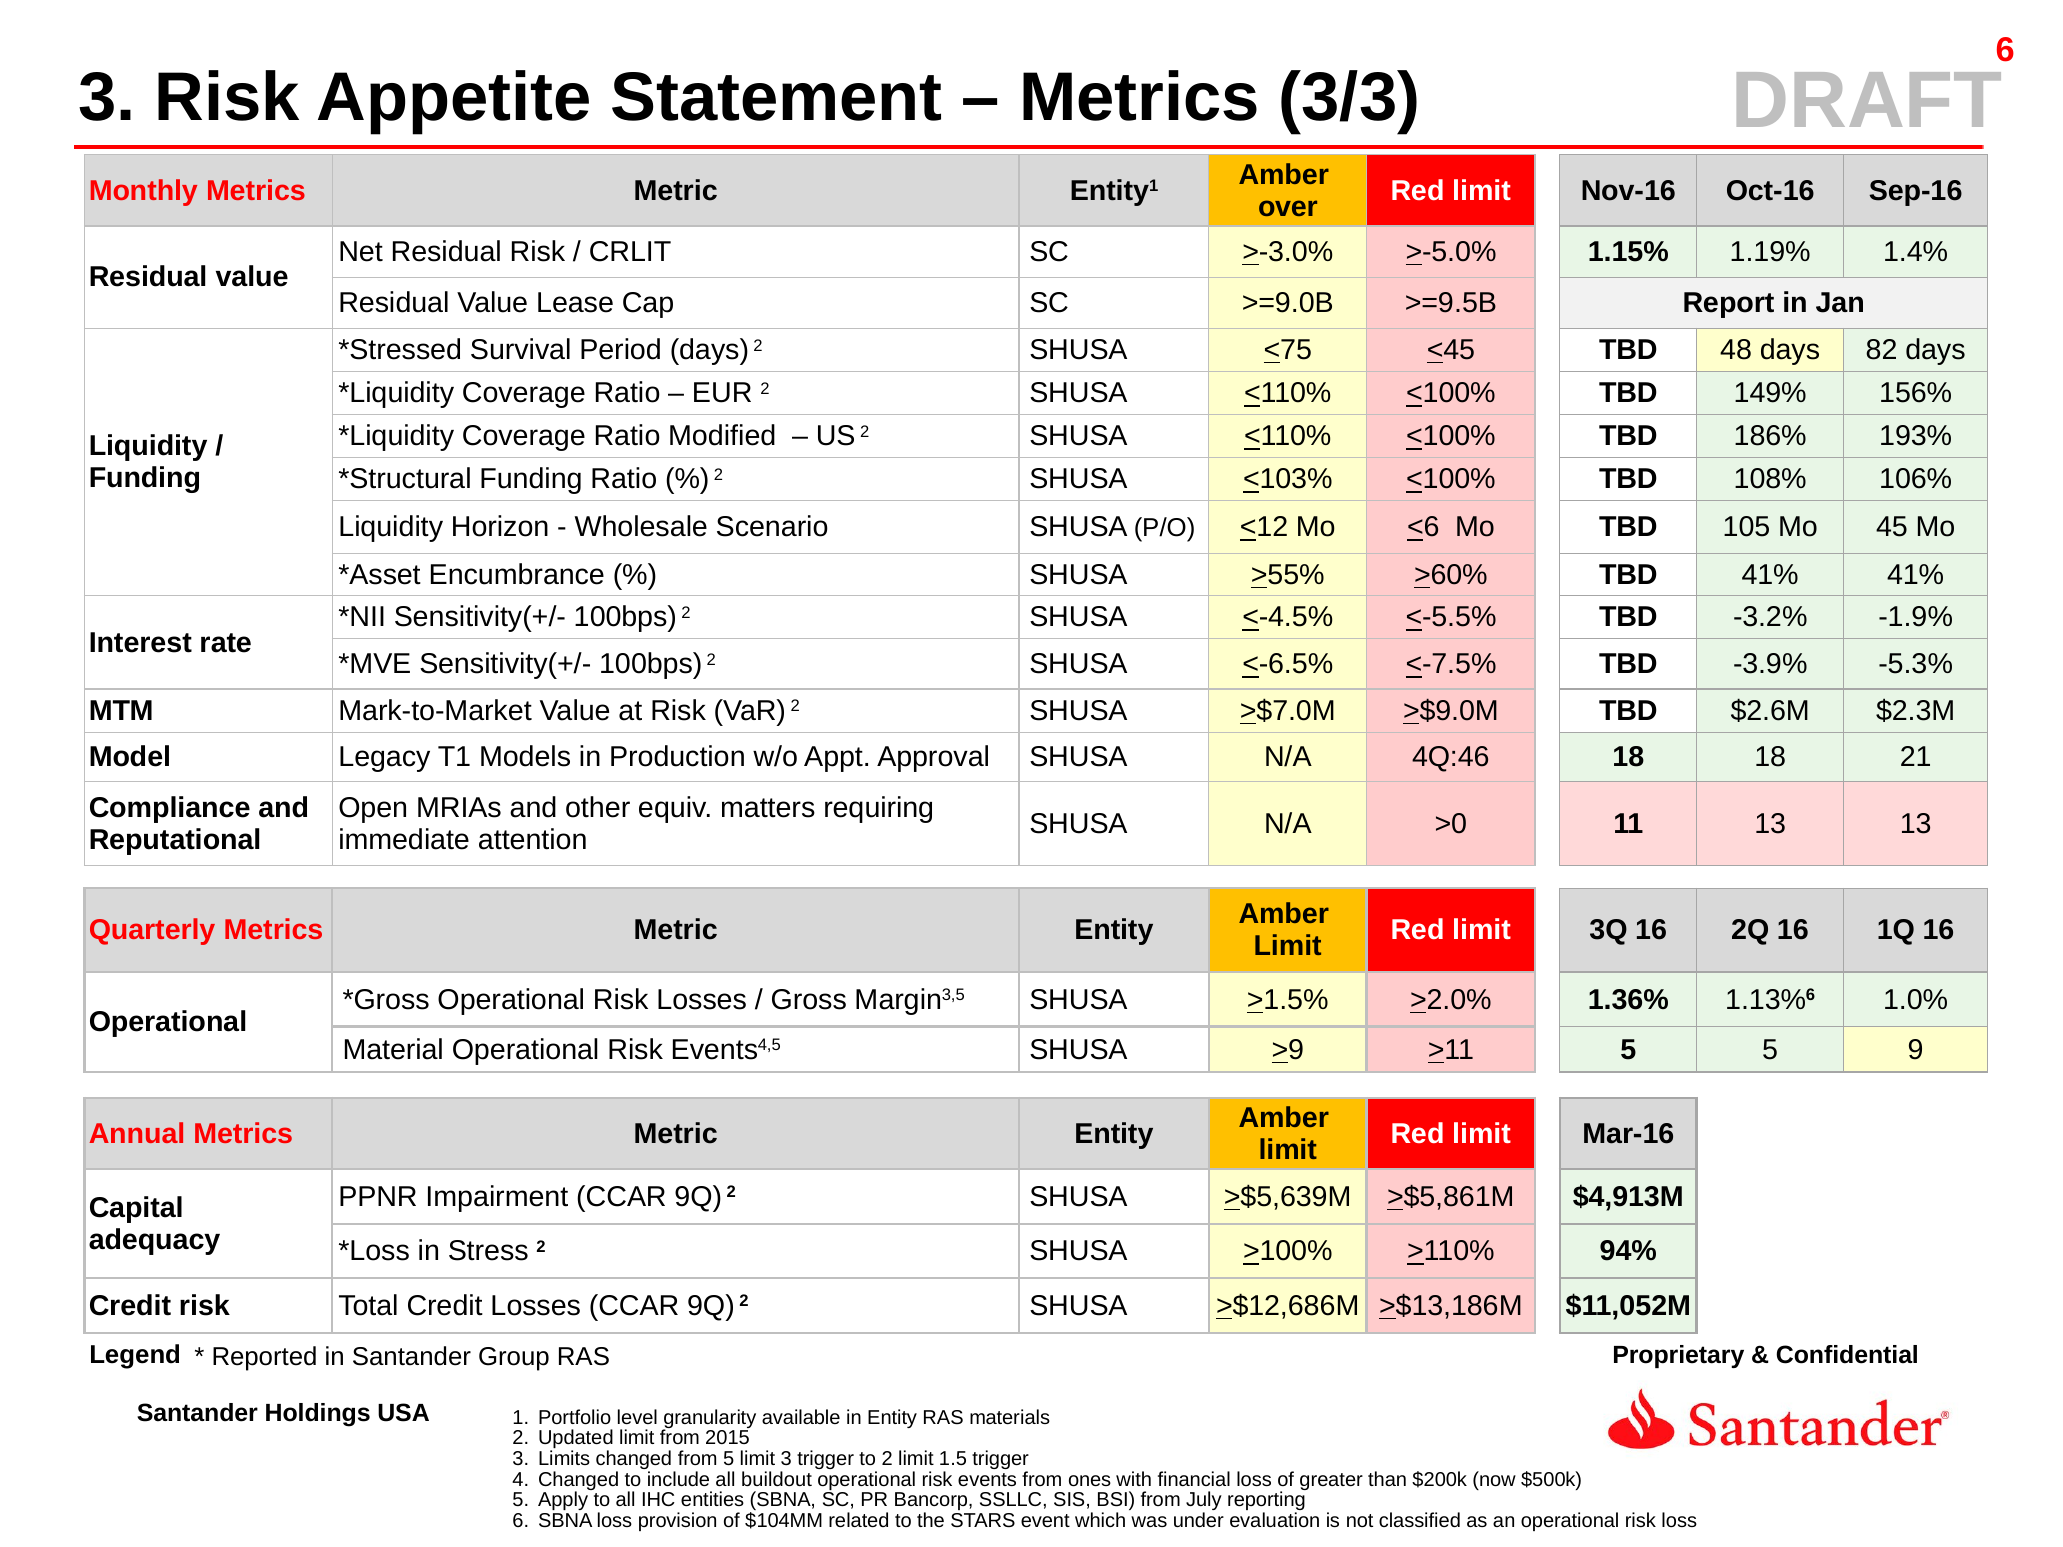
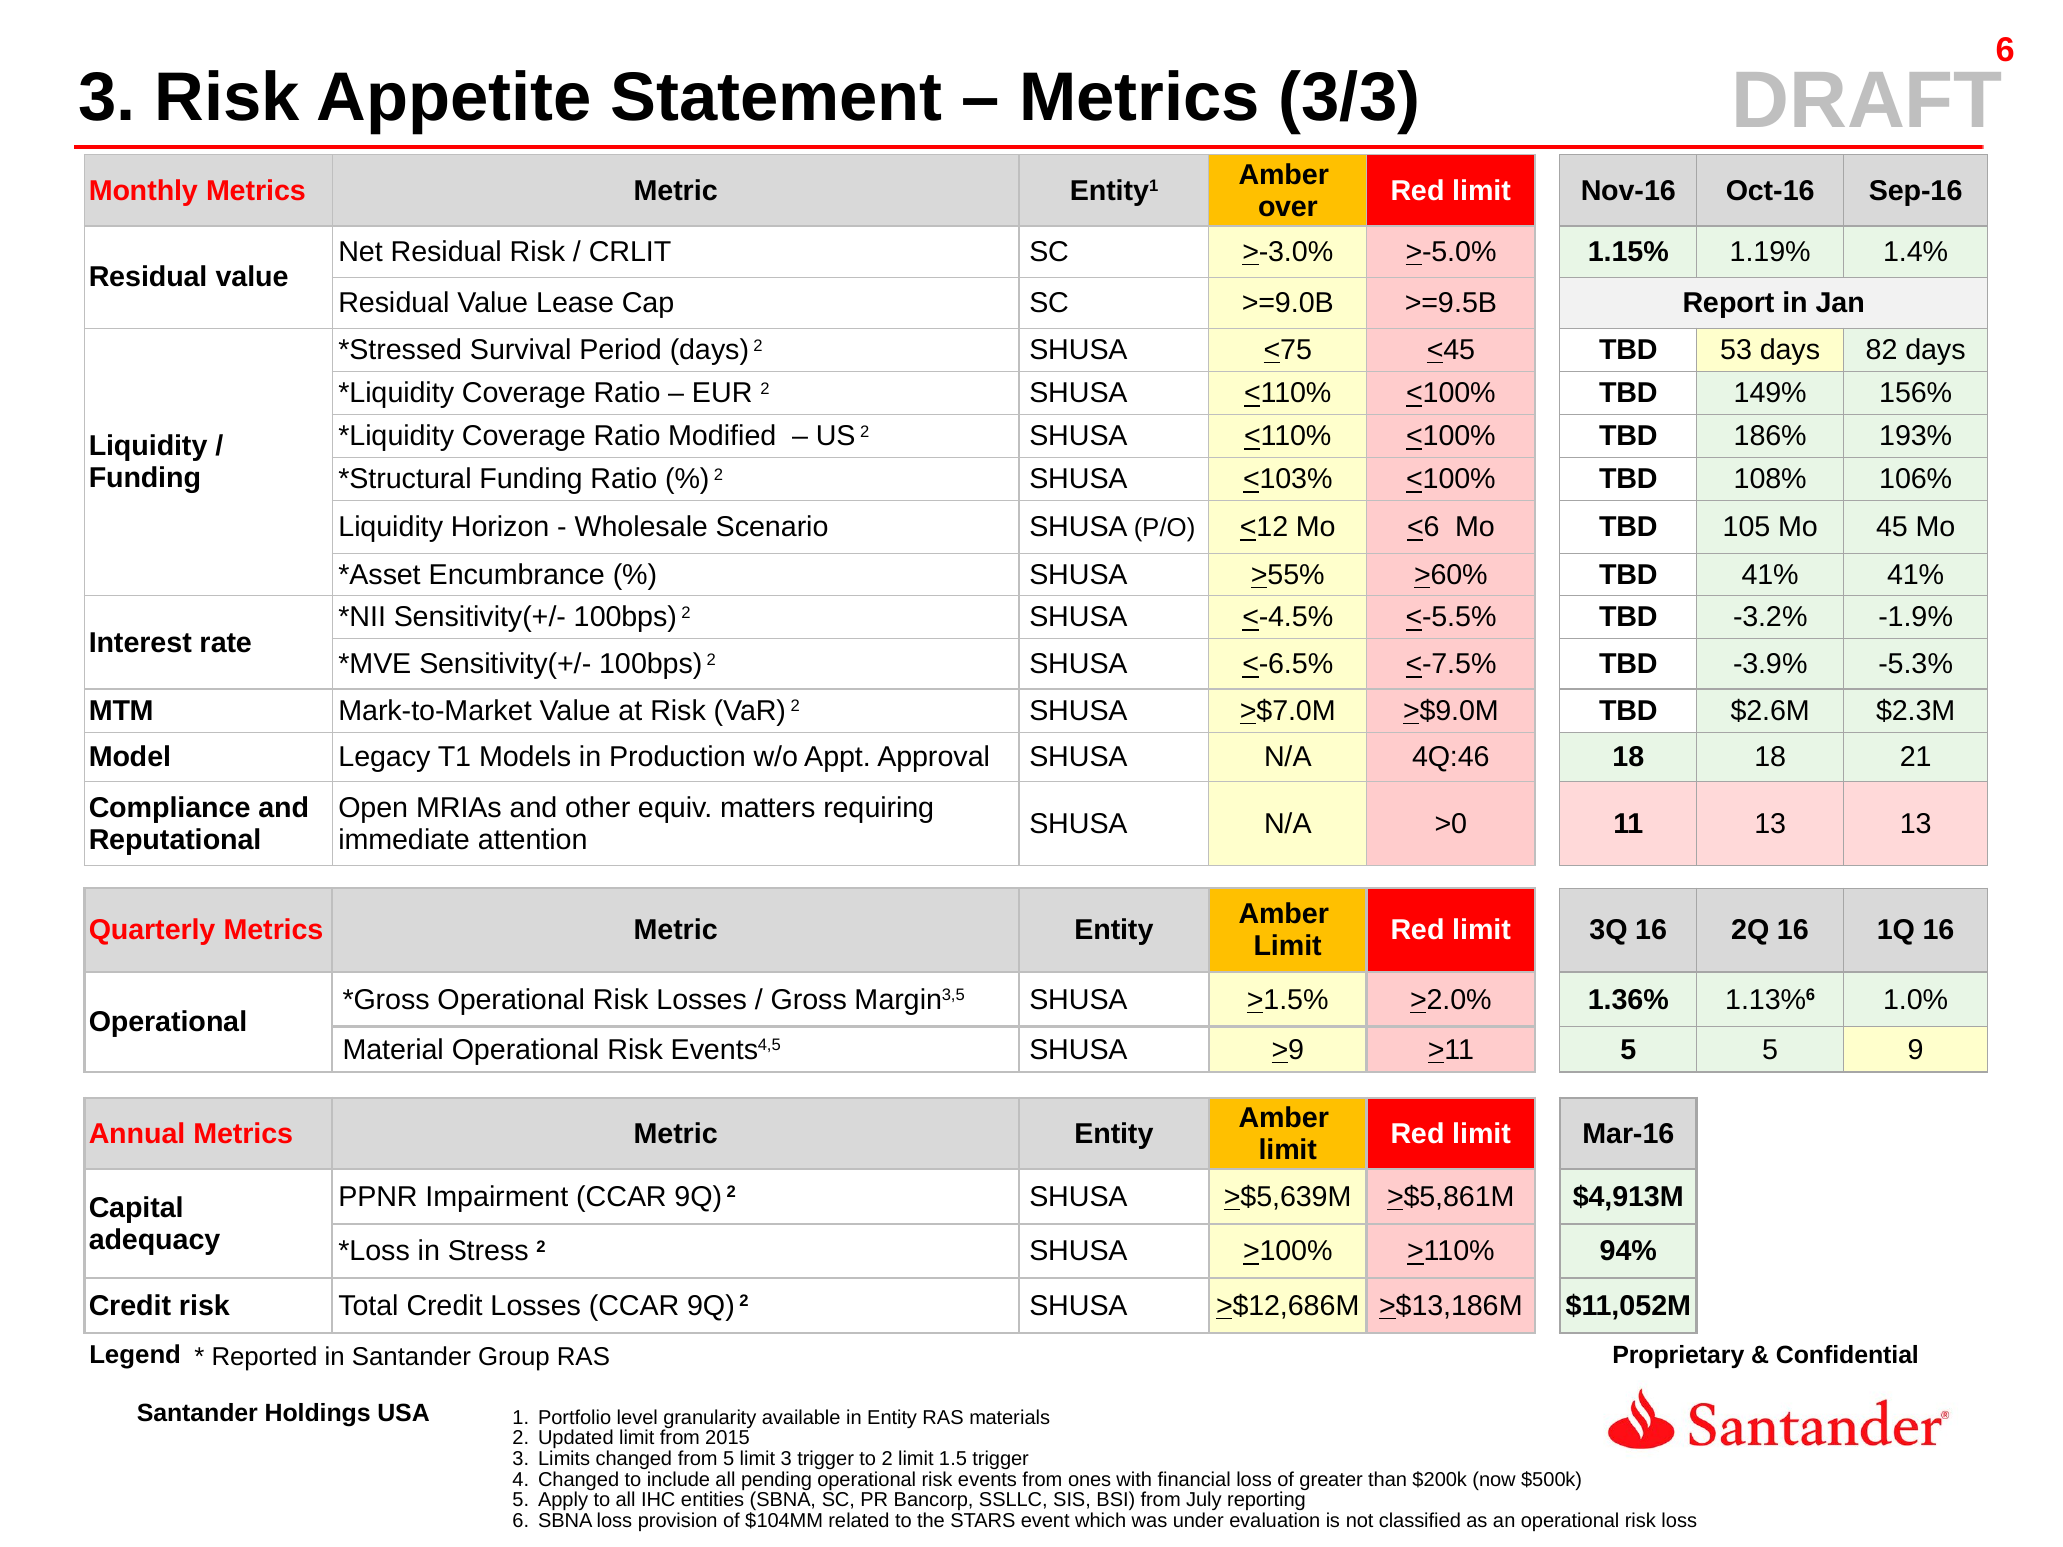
48: 48 -> 53 (1736, 350)
buildout: buildout -> pending (777, 1480)
